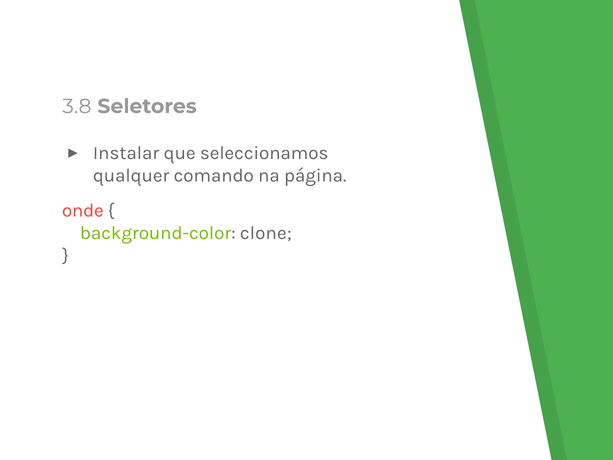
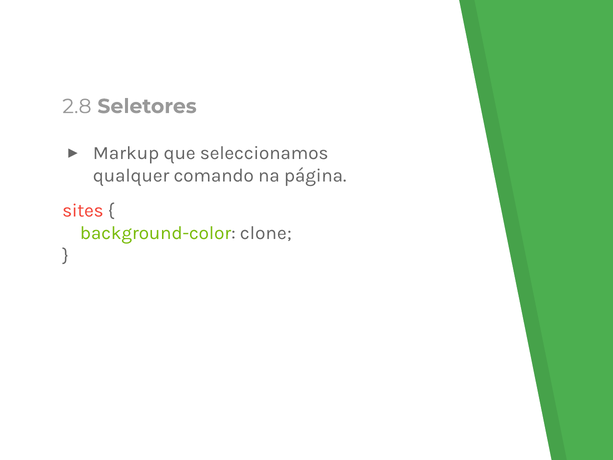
3.8: 3.8 -> 2.8 (77, 106)
Instalar: Instalar -> Markup (126, 153)
onde: onde -> sites (83, 210)
